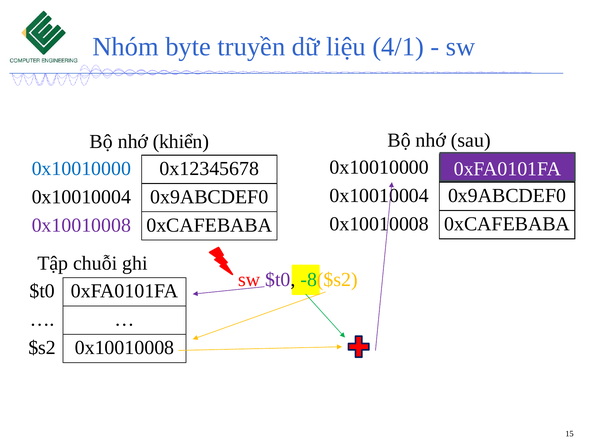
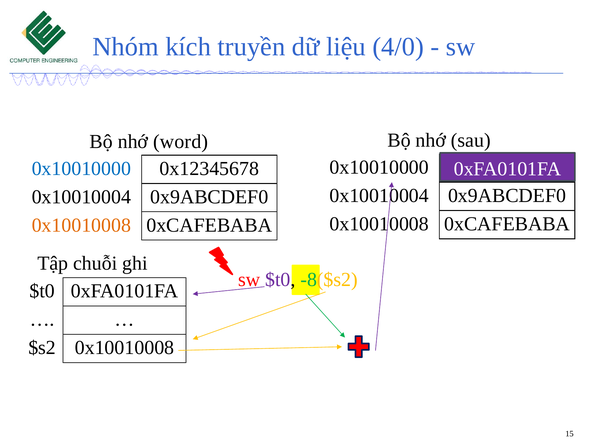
byte: byte -> kích (188, 47)
4/1: 4/1 -> 4/0 (398, 47)
khiển: khiển -> word (181, 142)
0x10010008 colour: purple -> orange (81, 225)
